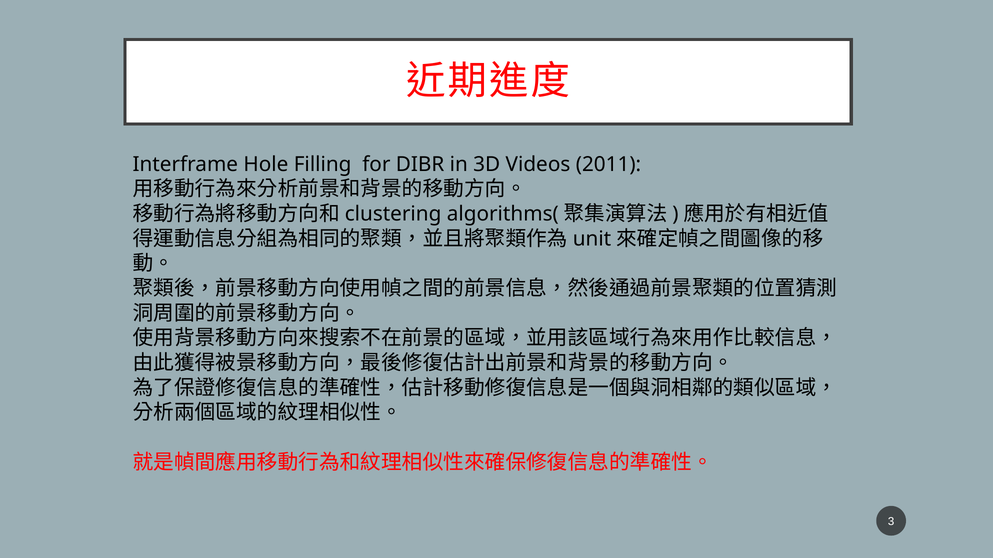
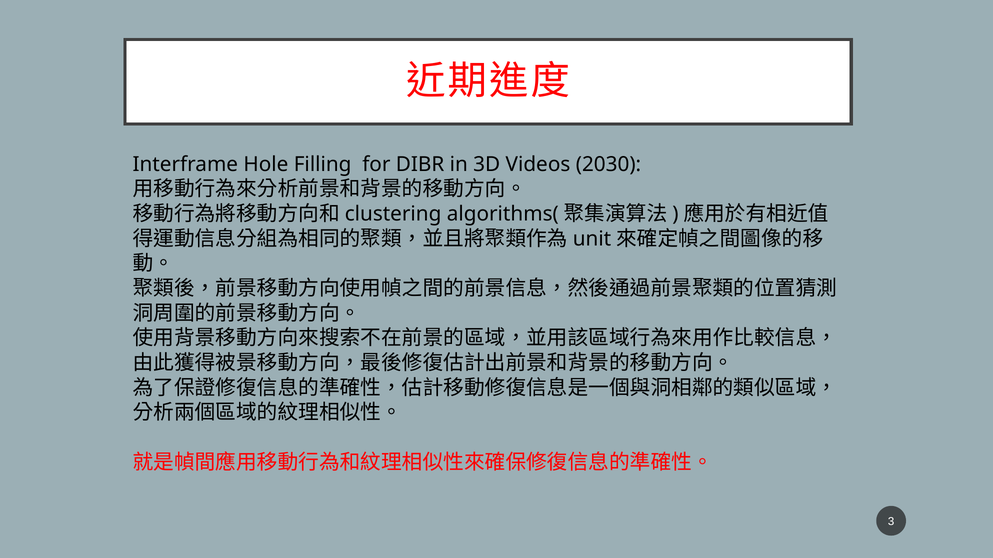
2011: 2011 -> 2030 (608, 164)
